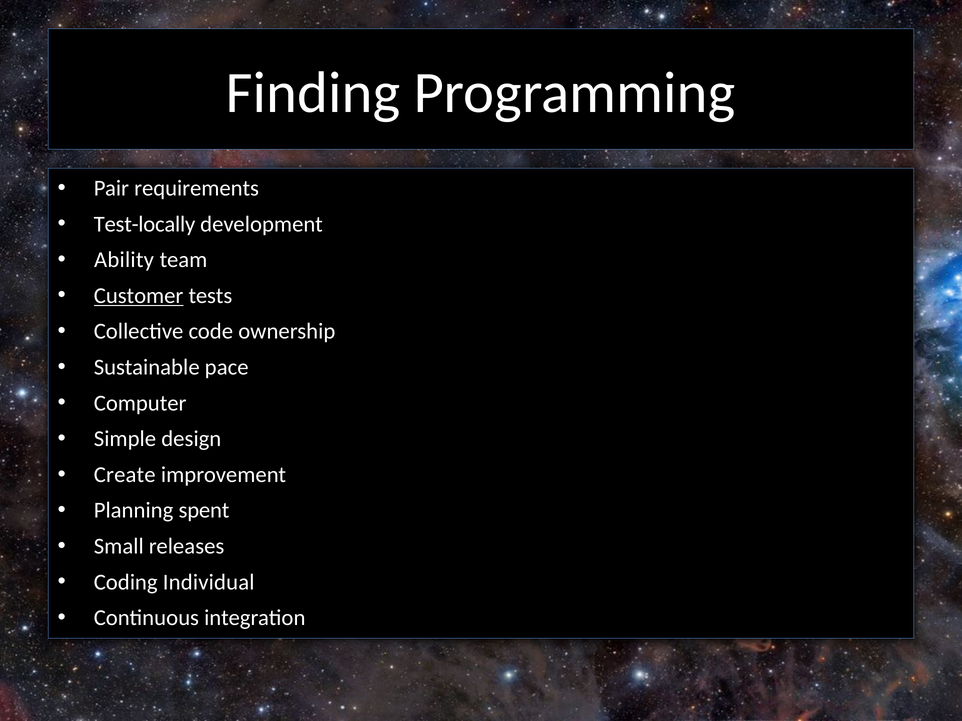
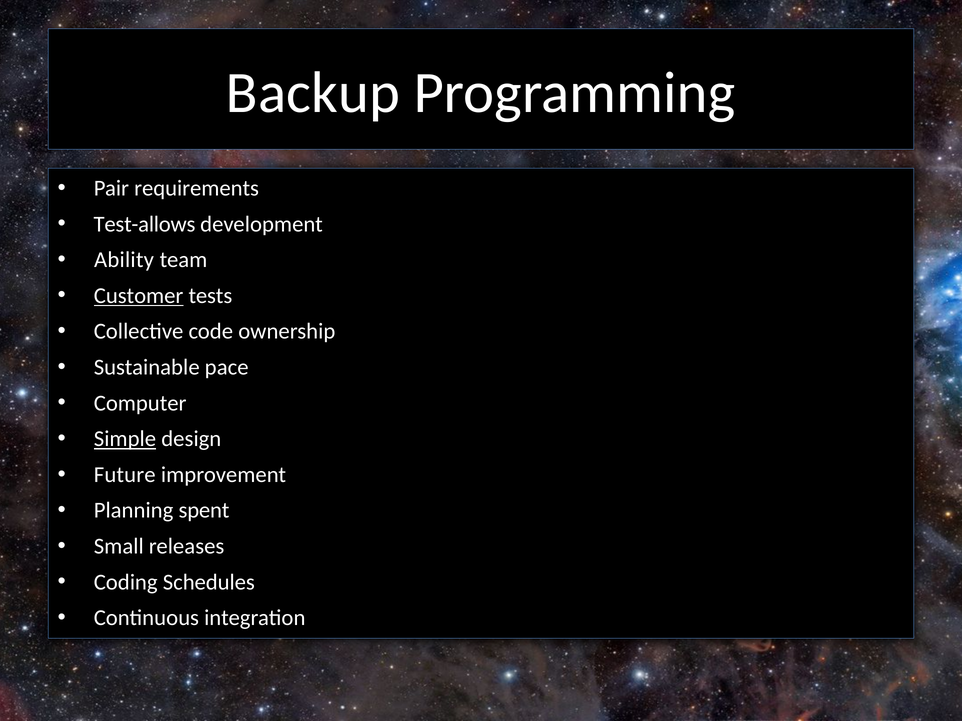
Finding: Finding -> Backup (313, 93)
Test-locally: Test-locally -> Test-allows (145, 224)
Simple underline: none -> present (125, 439)
Create: Create -> Future (125, 475)
Individual: Individual -> Schedules (209, 583)
